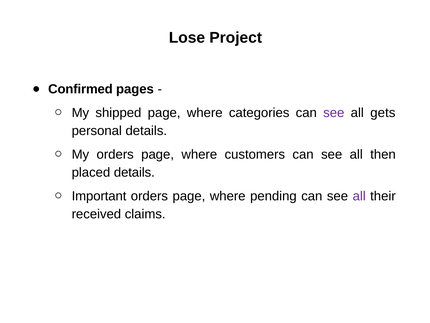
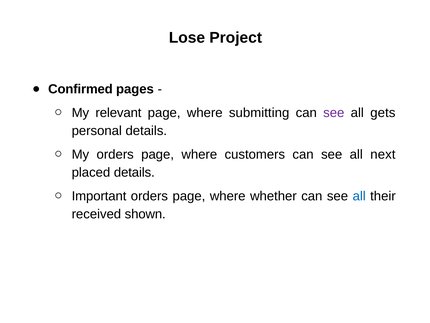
shipped: shipped -> relevant (118, 112)
categories: categories -> submitting (259, 112)
then: then -> next (383, 154)
pending: pending -> whether (273, 196)
all colour: purple -> blue (359, 196)
claims: claims -> shown (145, 214)
